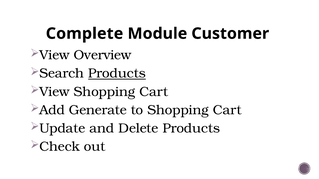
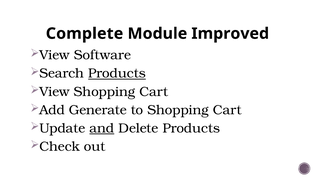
Customer: Customer -> Improved (230, 34)
Overview: Overview -> Software (102, 55)
and underline: none -> present (102, 129)
